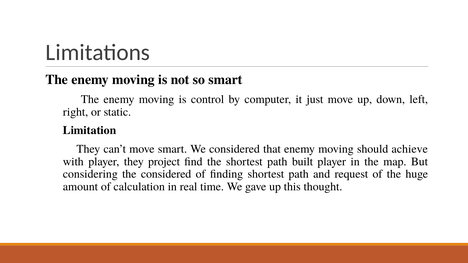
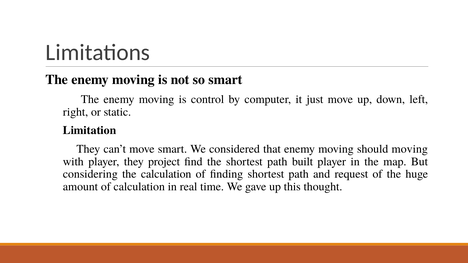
should achieve: achieve -> moving (410, 149)
the considered: considered -> calculation (166, 174)
